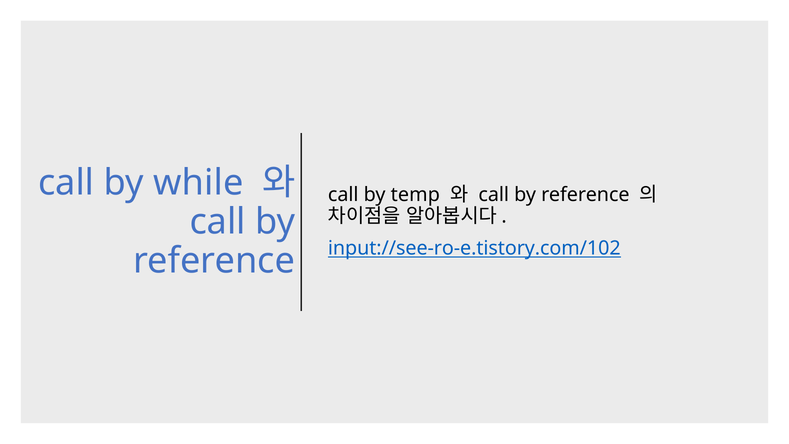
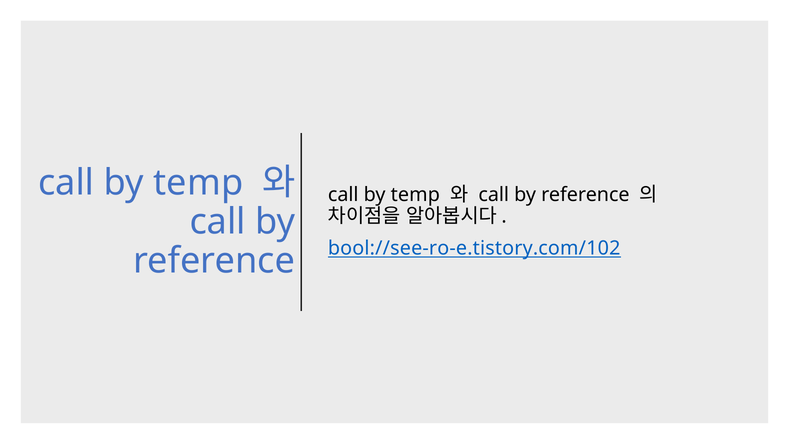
while: while -> temp (198, 183)
input://see-ro-e.tistory.com/102: input://see-ro-e.tistory.com/102 -> bool://see-ro-e.tistory.com/102 (474, 248)
